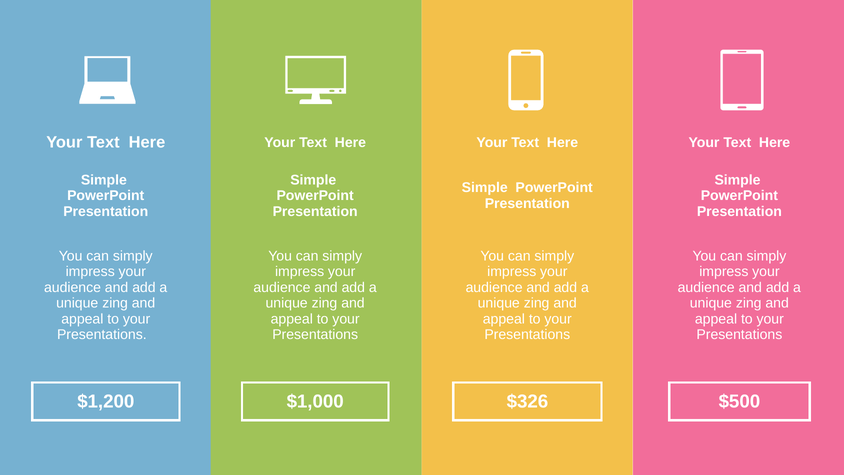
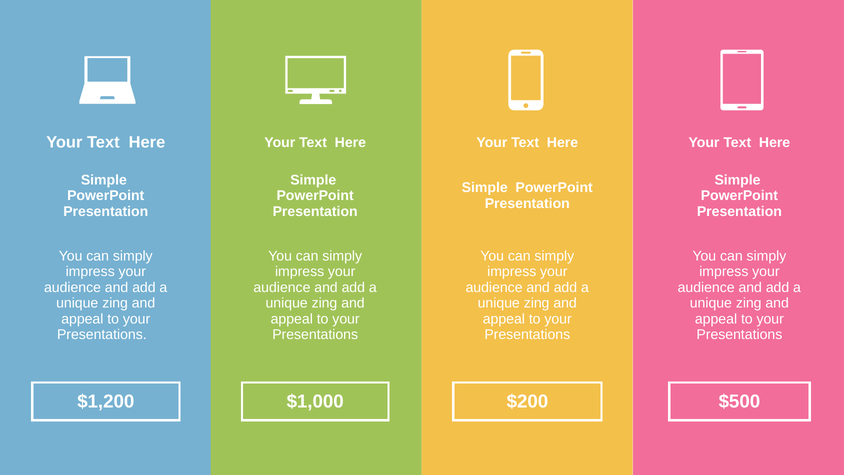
$326: $326 -> $200 (527, 402)
